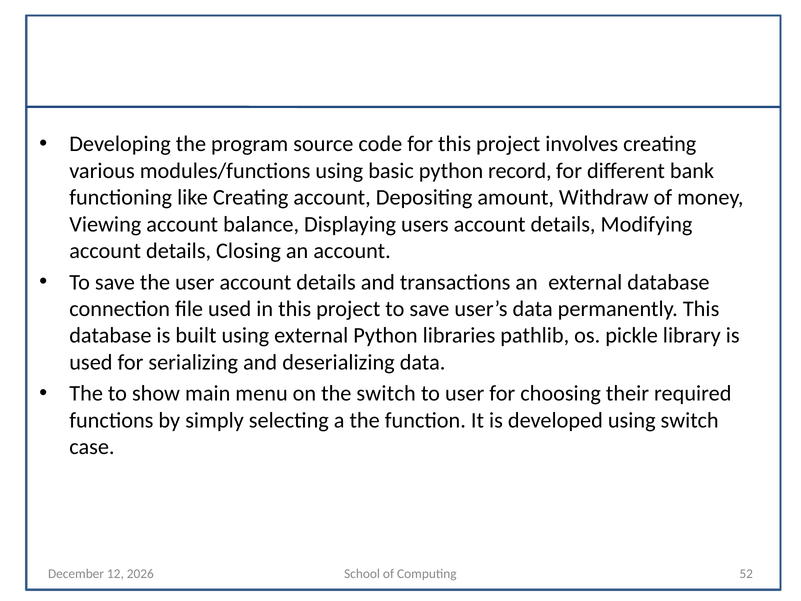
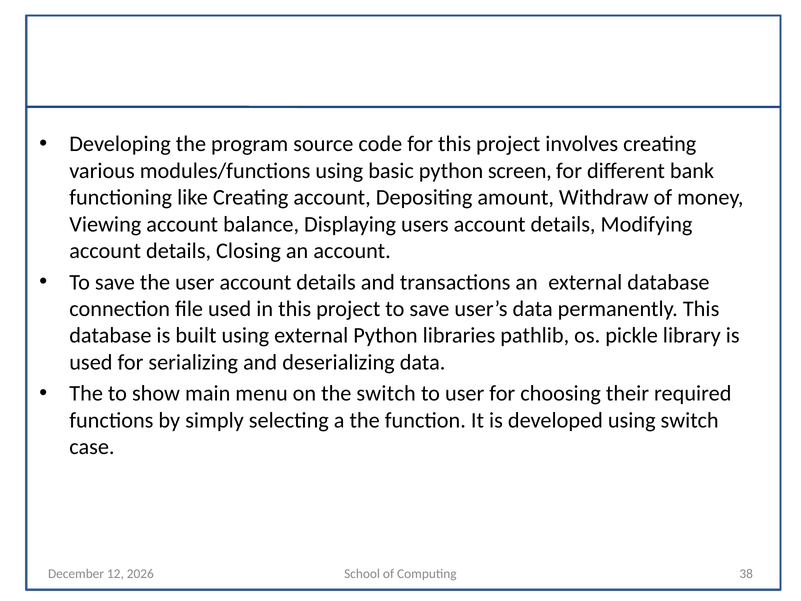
record: record -> screen (520, 171)
52: 52 -> 38 (746, 574)
